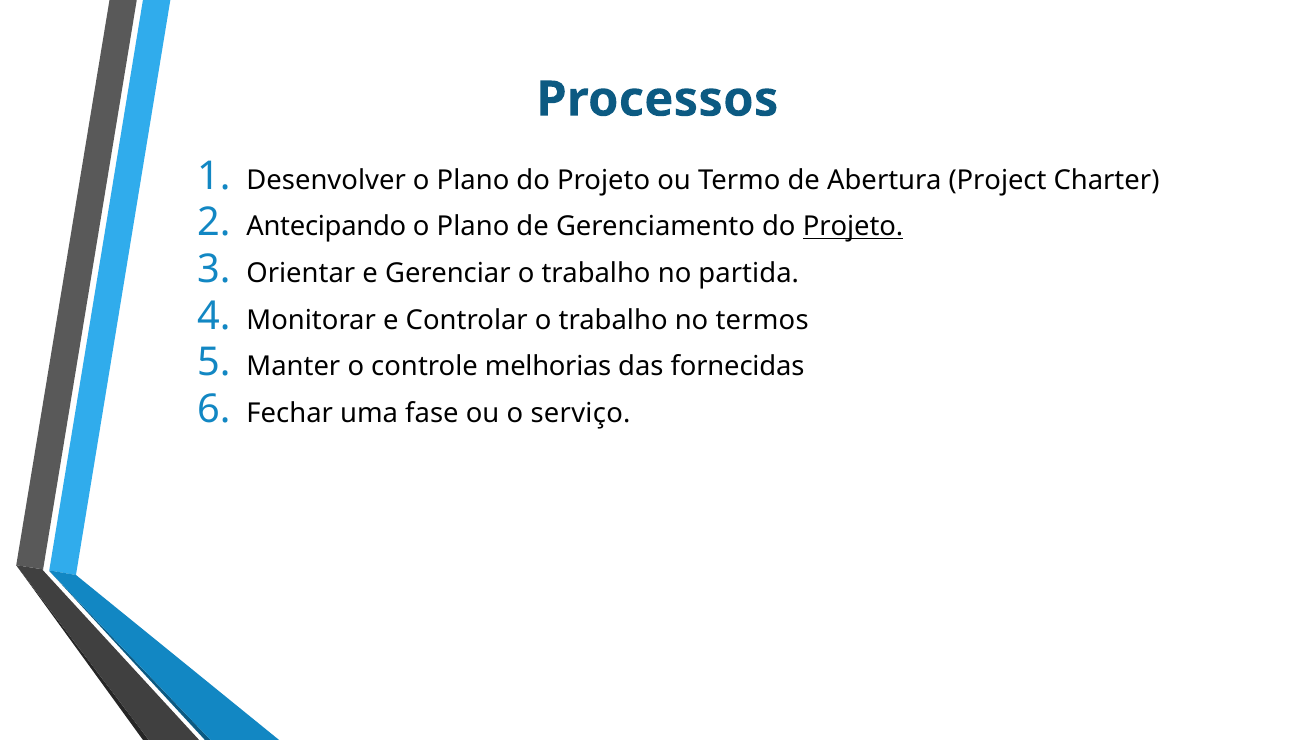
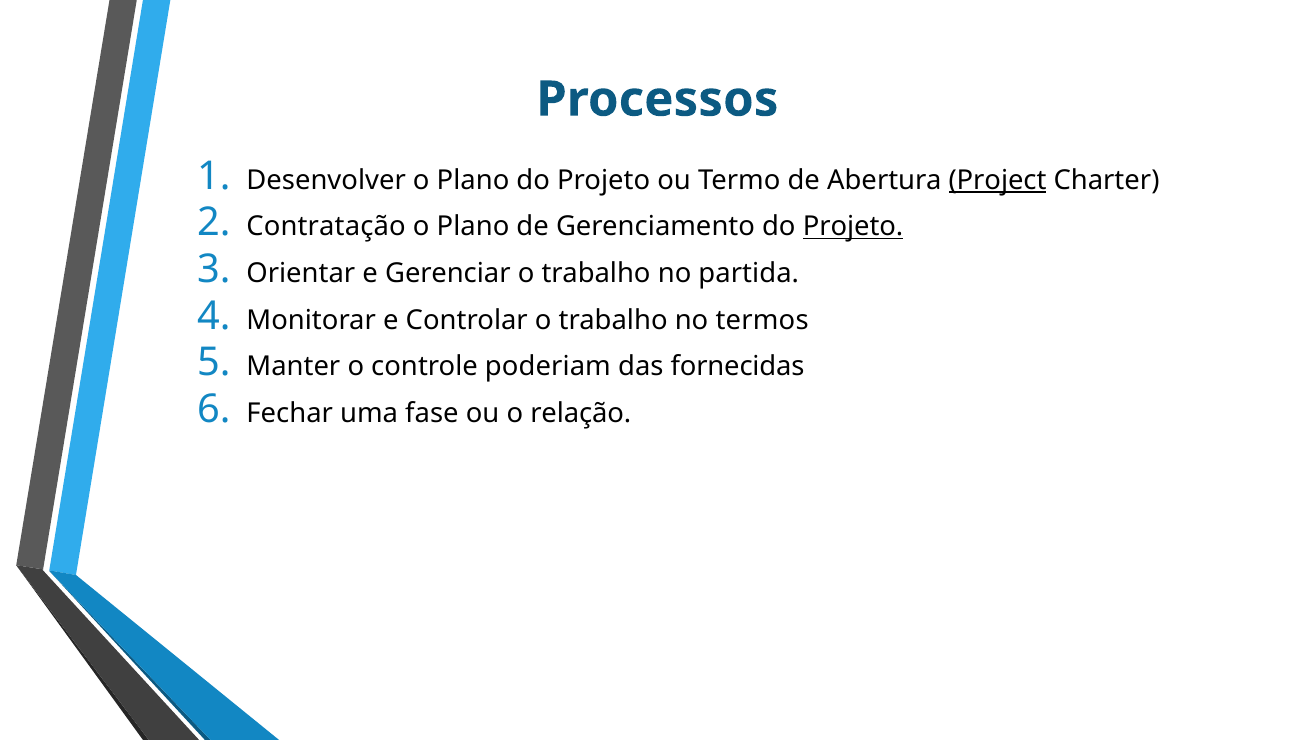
Project underline: none -> present (997, 180)
Antecipando: Antecipando -> Contratação (326, 227)
melhorias: melhorias -> poderiam (548, 367)
serviço: serviço -> relação (581, 413)
